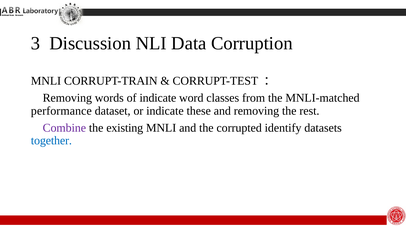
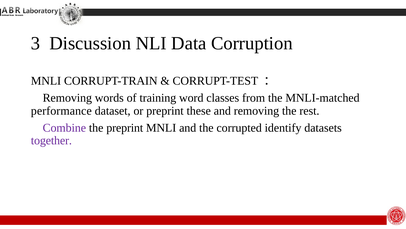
of indicate: indicate -> training (158, 98)
or indicate: indicate -> preprint (165, 111)
the existing: existing -> preprint (125, 128)
together colour: blue -> purple (51, 140)
